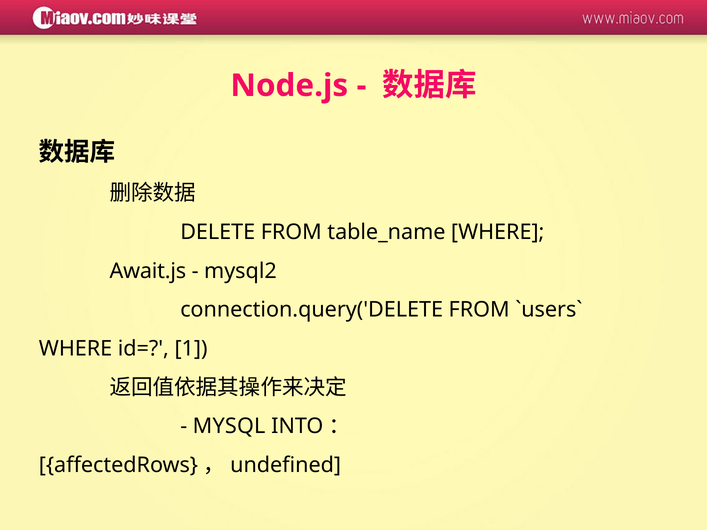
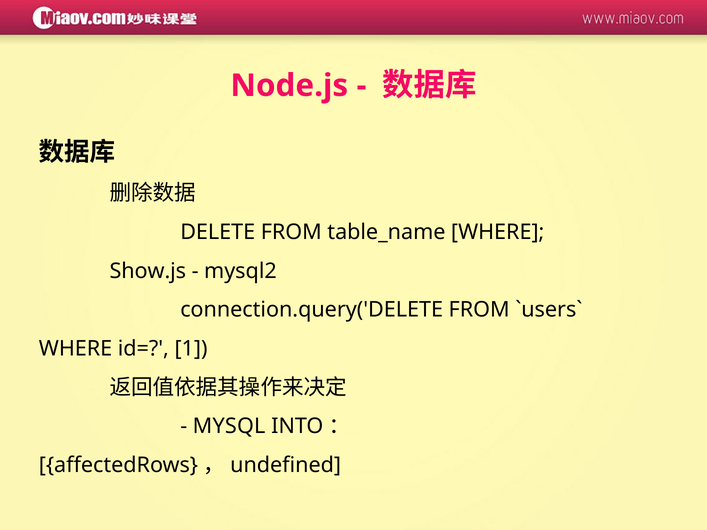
Await.js: Await.js -> Show.js (148, 271)
